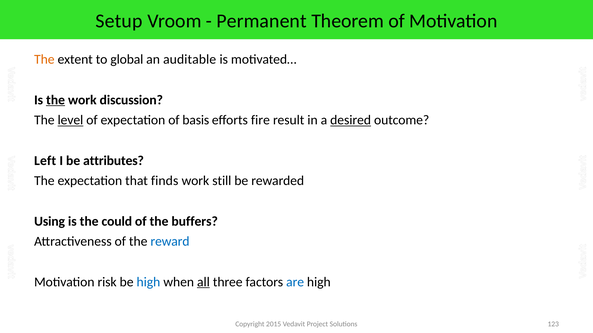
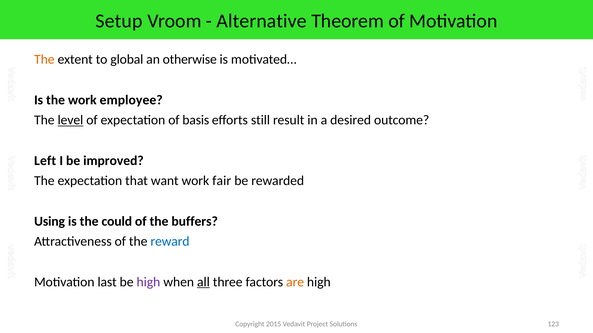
Permanent: Permanent -> Alternative (262, 21)
auditable: auditable -> otherwise (190, 60)
the underline: present -> none (56, 100)
discussion: discussion -> employee (131, 100)
fire: fire -> still (260, 120)
desired underline: present -> none (351, 120)
attributes: attributes -> improved (113, 161)
finds: finds -> want (165, 181)
still: still -> fair (222, 181)
risk: risk -> last (107, 282)
high colour: blue -> purple (148, 282)
are colour: blue -> orange (295, 282)
